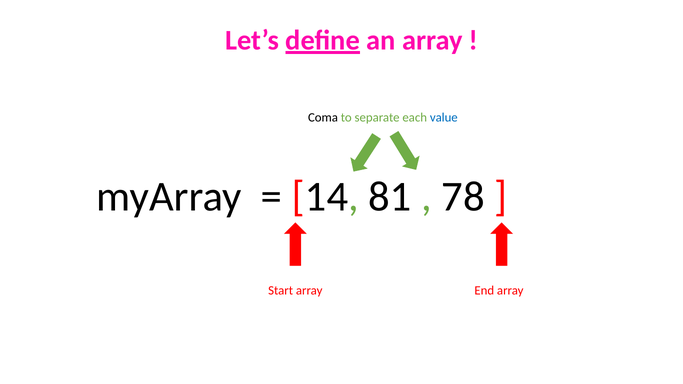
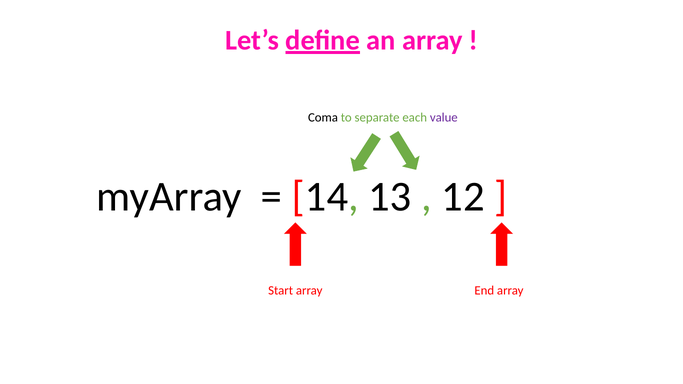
value colour: blue -> purple (444, 118)
81: 81 -> 13 (390, 197)
78: 78 -> 12 (463, 197)
